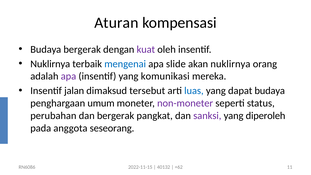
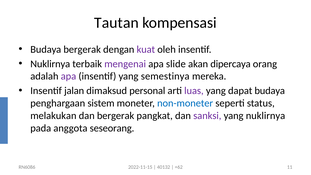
Aturan: Aturan -> Tautan (116, 23)
mengenai colour: blue -> purple (125, 64)
akan nuklirnya: nuklirnya -> dipercaya (231, 64)
komunikasi: komunikasi -> semestinya (165, 76)
tersebut: tersebut -> personal (147, 91)
luas colour: blue -> purple (194, 91)
umum: umum -> sistem (101, 103)
non-moneter colour: purple -> blue (185, 103)
perubahan: perubahan -> melakukan (53, 116)
yang diperoleh: diperoleh -> nuklirnya (265, 116)
